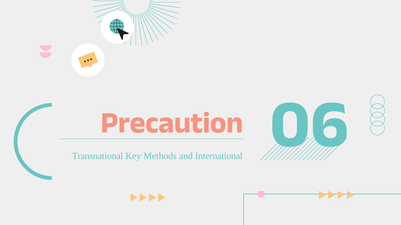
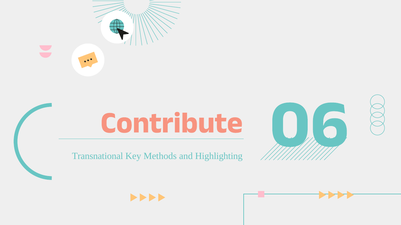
Precaution: Precaution -> Contribute (172, 123)
International: International -> Highlighting (219, 157)
